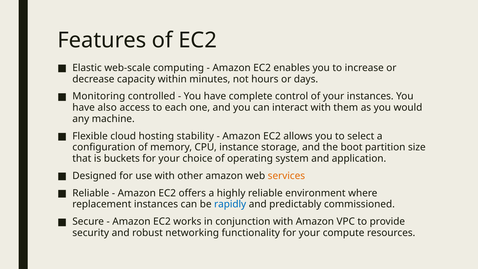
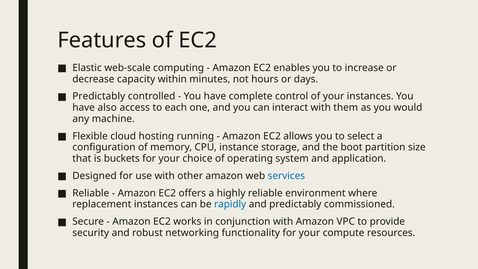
Monitoring: Monitoring -> Predictably (99, 96)
stability: stability -> running (195, 136)
services colour: orange -> blue (286, 176)
